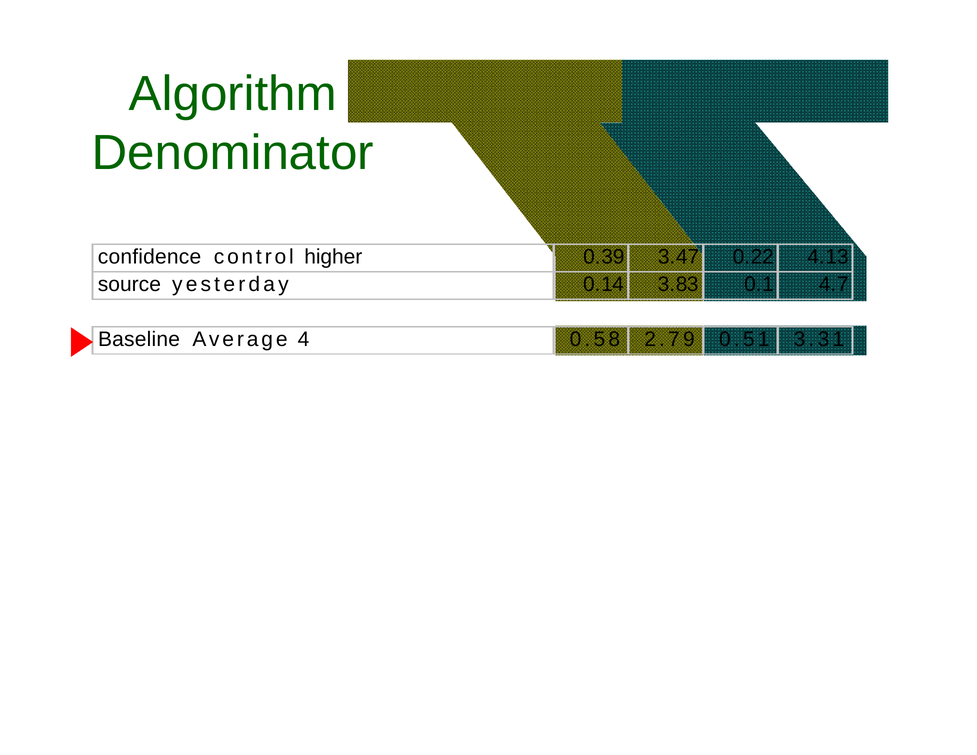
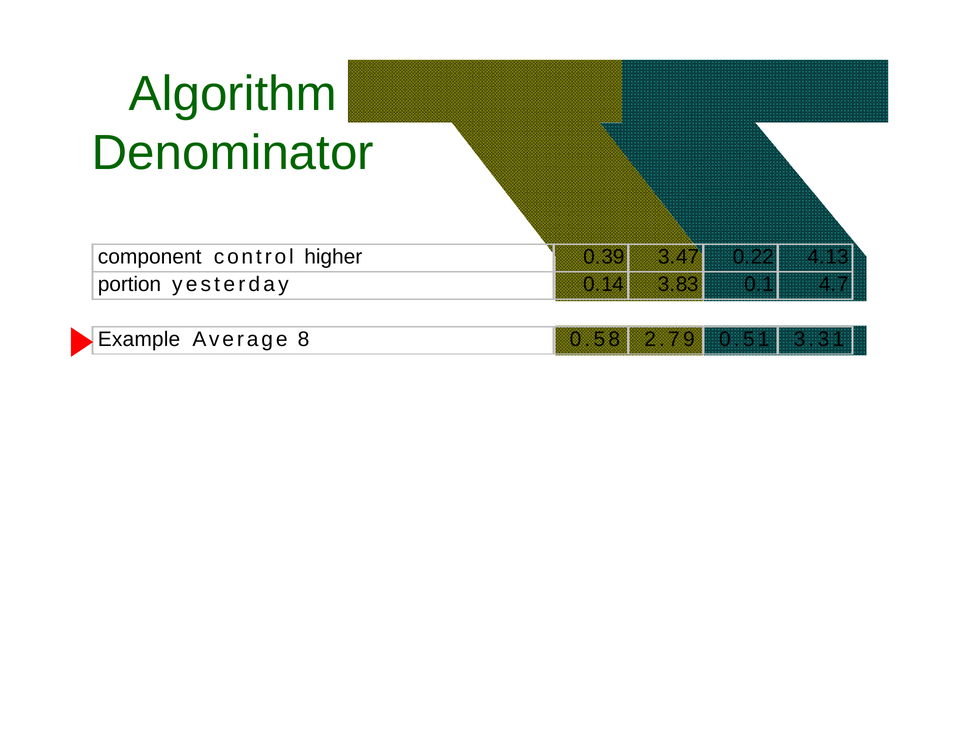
confidence: confidence -> component (150, 257)
source: source -> portion (129, 284)
Baseline: Baseline -> Example (139, 339)
4: 4 -> 8 (303, 339)
